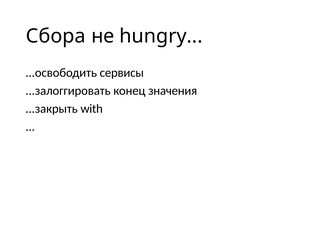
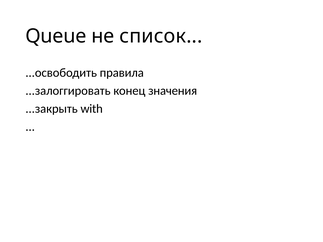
Сбора: Сбора -> Queue (56, 36)
hungry: hungry -> список (161, 36)
сервисы: сервисы -> правила (122, 73)
